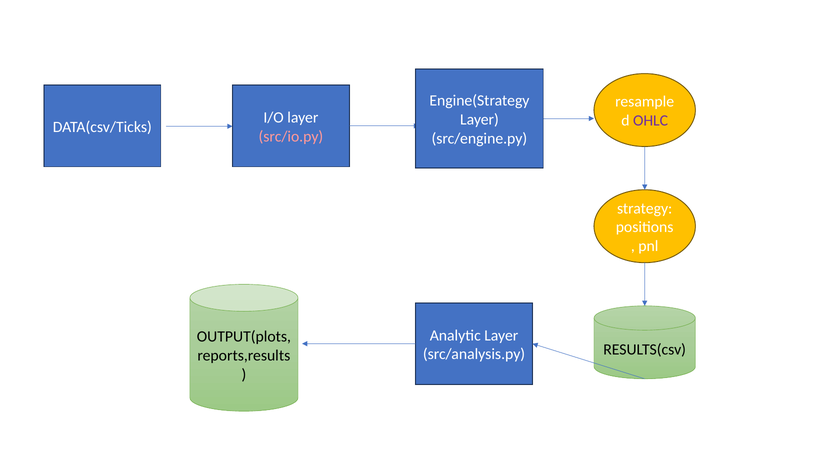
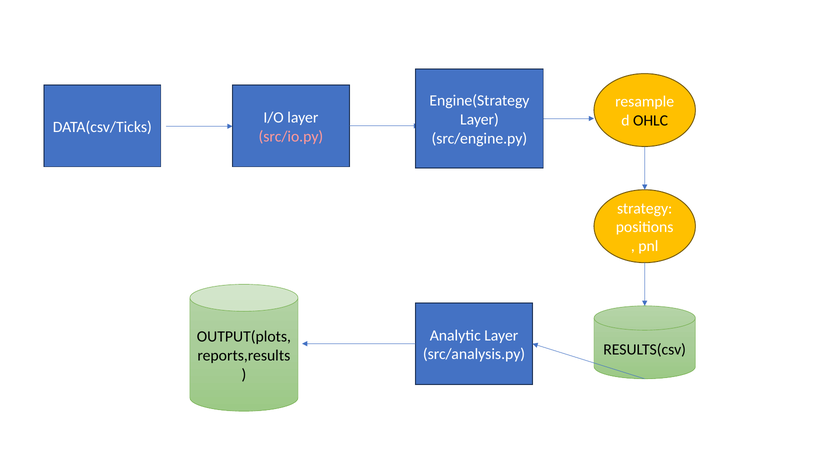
OHLC colour: purple -> black (651, 121)
